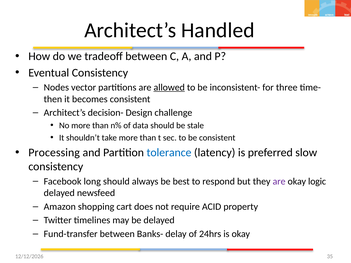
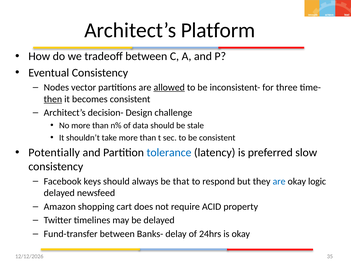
Handled: Handled -> Platform (218, 30)
then underline: none -> present (53, 99)
Processing: Processing -> Potentially (54, 153)
long: long -> keys (92, 181)
best: best -> that (181, 181)
are colour: purple -> blue (279, 181)
